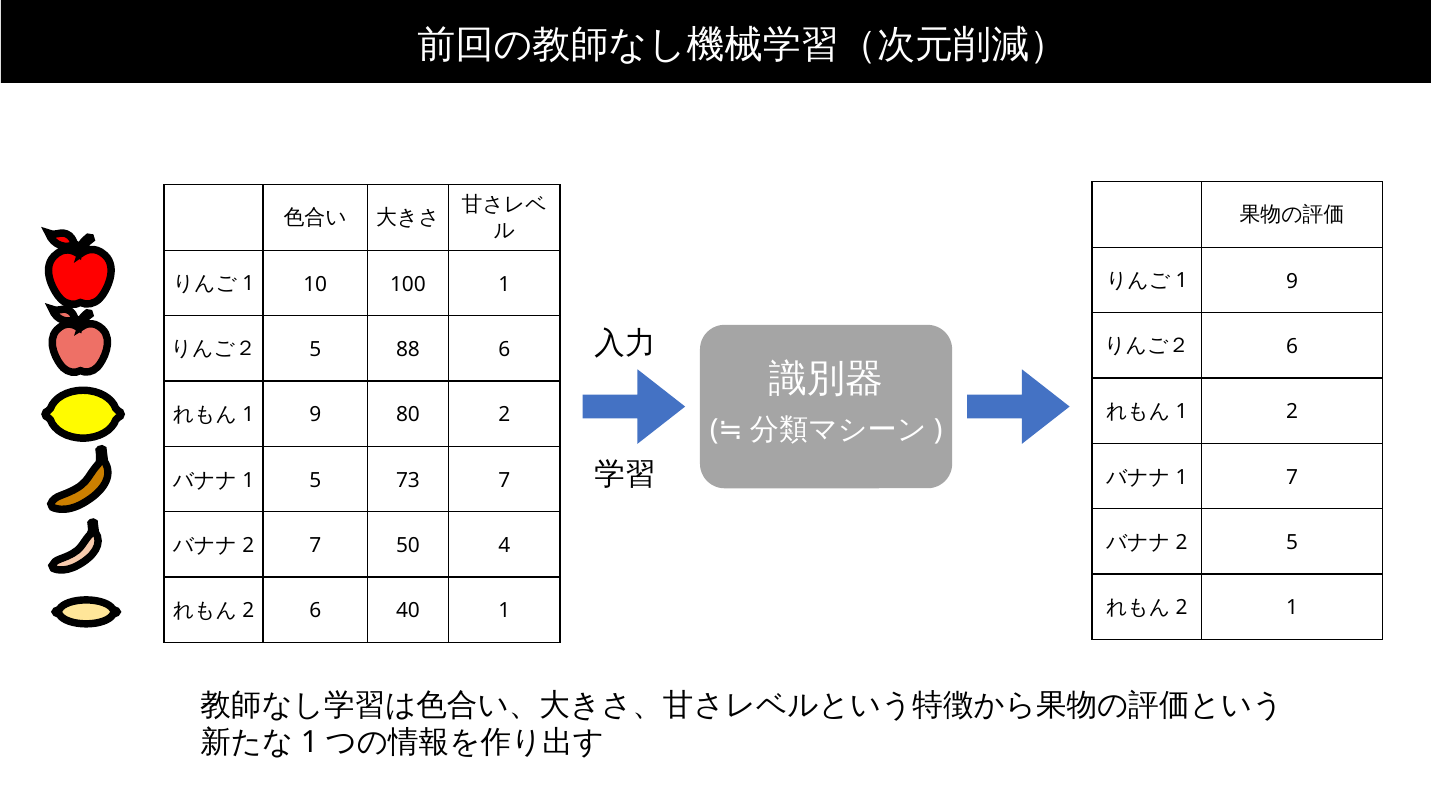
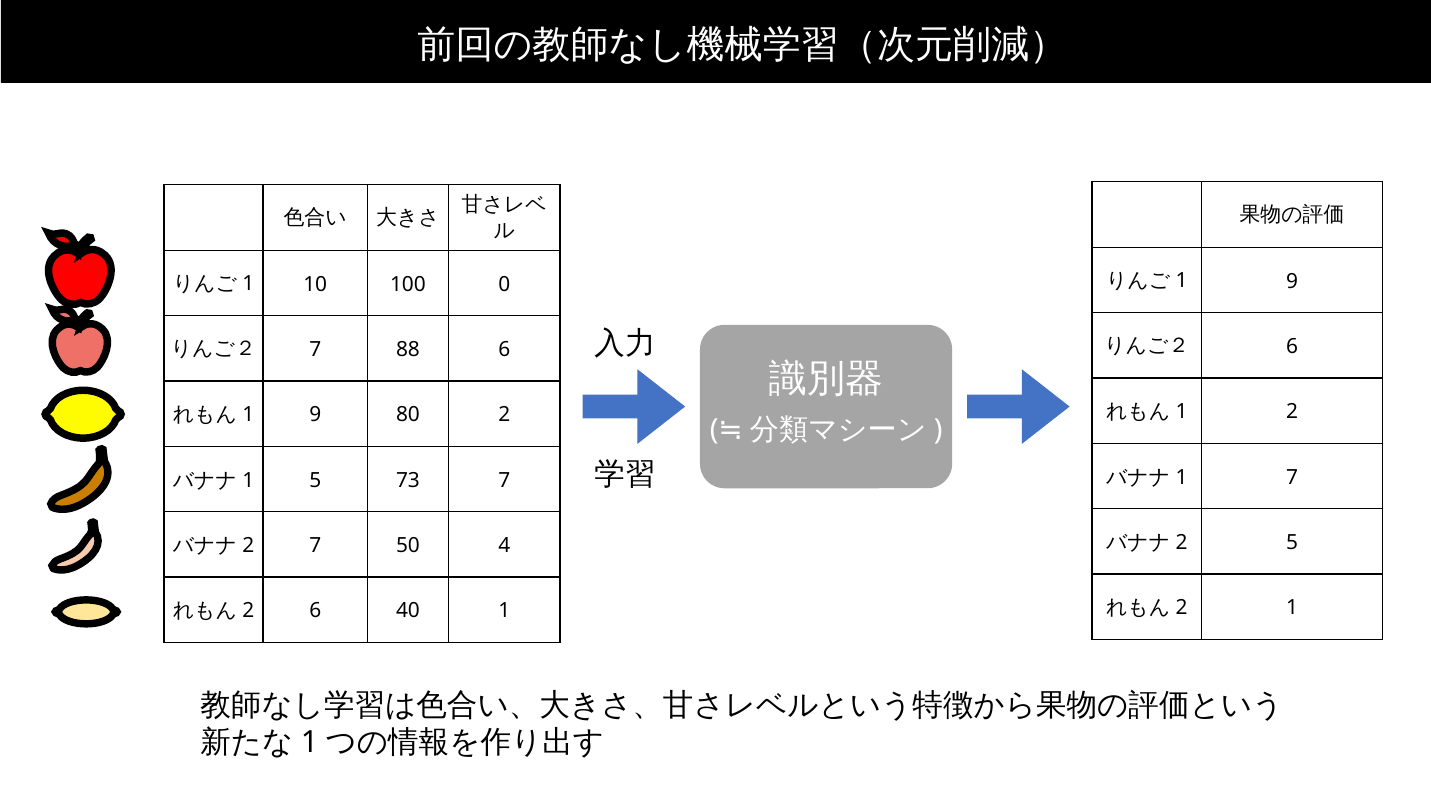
100 1: 1 -> 0 (504, 284)
5: 5 -> 7 (315, 349)
